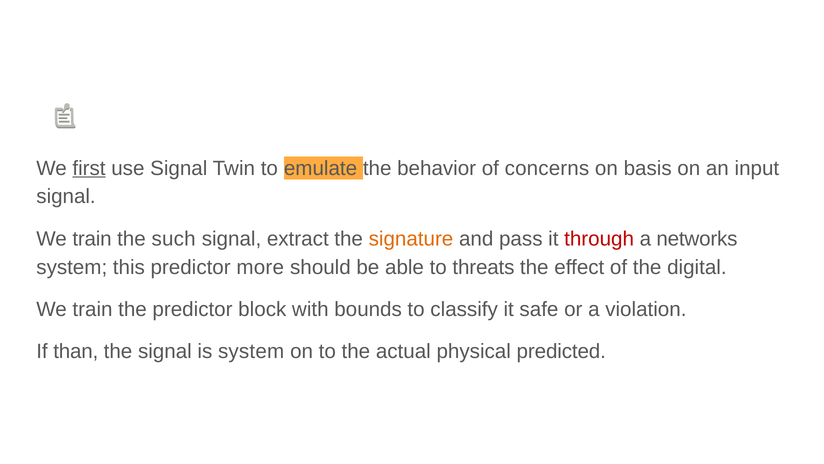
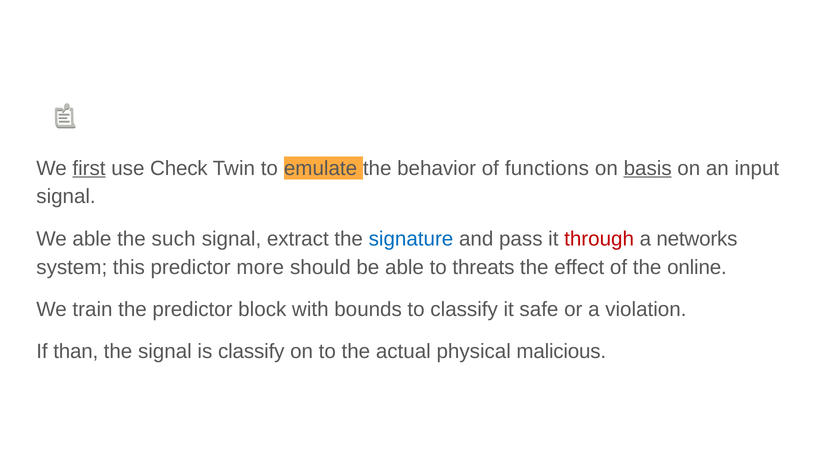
use Signal: Signal -> Check (179, 168)
concerns: concerns -> functions (547, 168)
basis underline: none -> present (648, 168)
train: train -> able (92, 239)
signature colour: orange -> blue (411, 239)
digital: digital -> online (697, 267)
is system: system -> classify (251, 351)
predicted: predicted -> malicious (561, 351)
